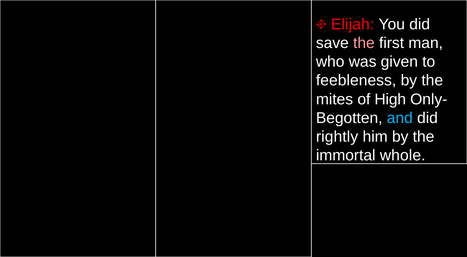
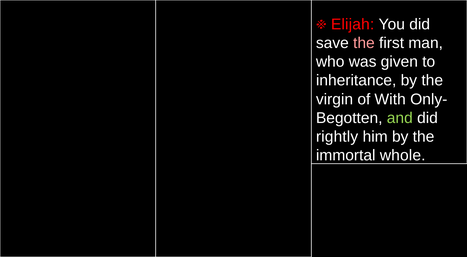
feebleness: feebleness -> inheritance (356, 80)
mites: mites -> virgin (335, 99)
High: High -> With (390, 99)
and colour: light blue -> light green (400, 118)
